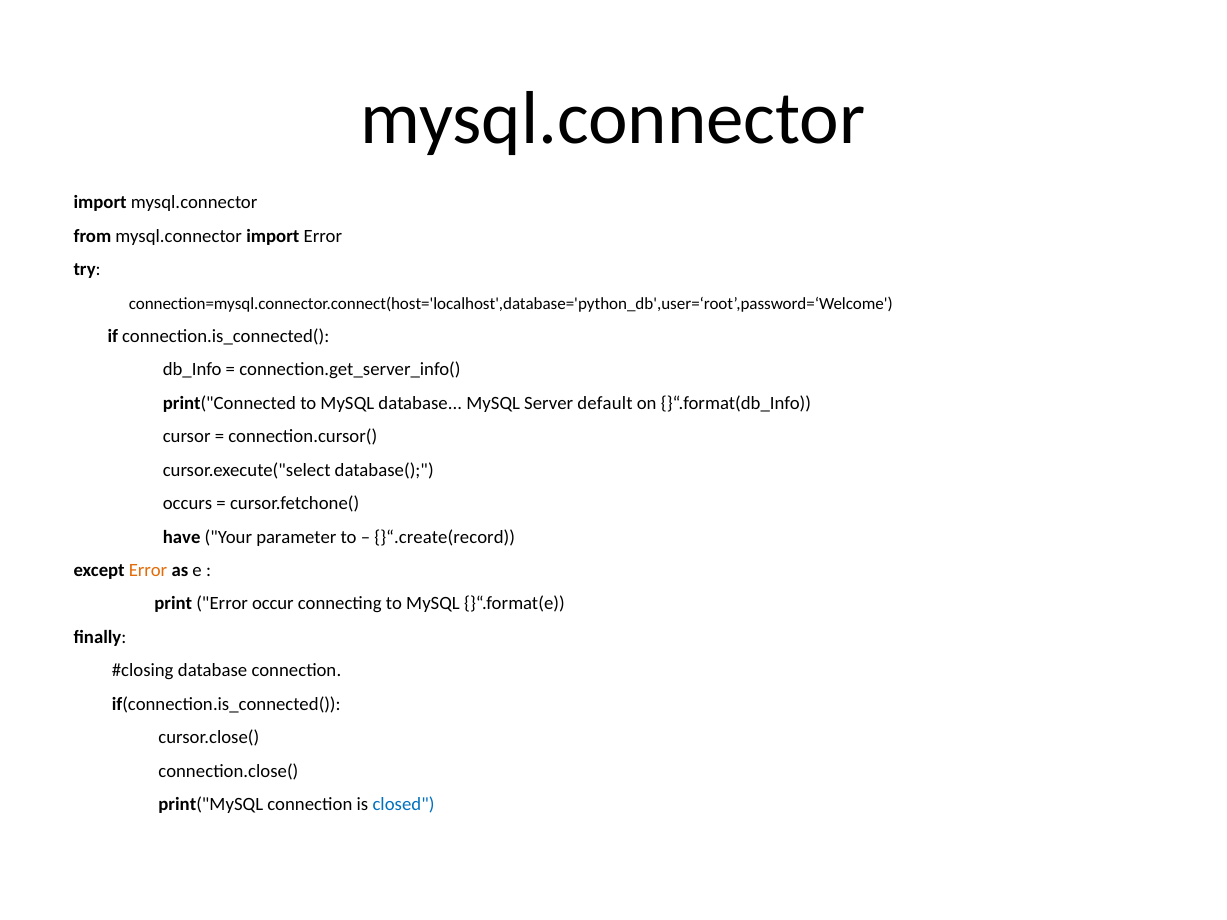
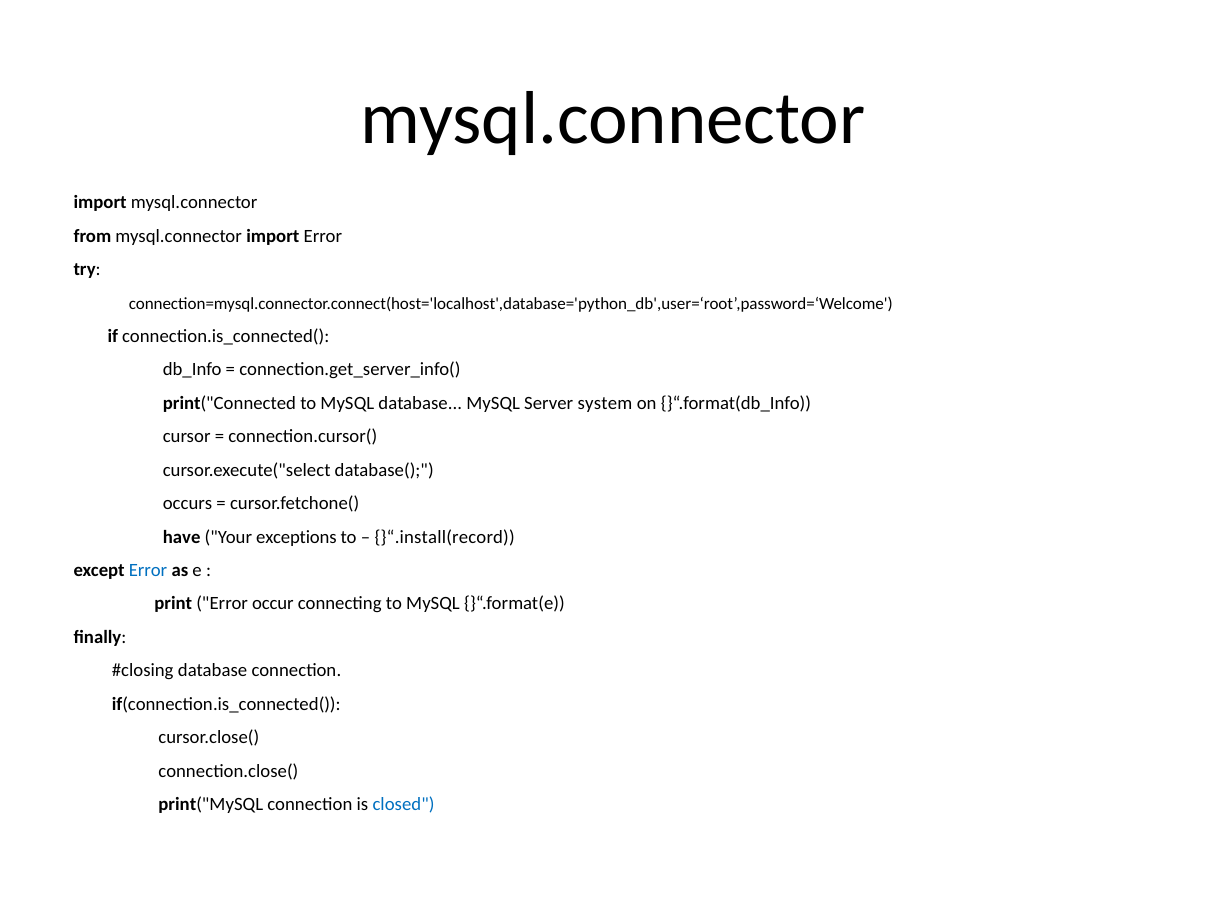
default: default -> system (605, 403)
parameter: parameter -> exceptions (296, 537)
}“.create(record: }“.create(record -> }“.install(record (445, 537)
Error colour: orange -> blue (148, 570)
